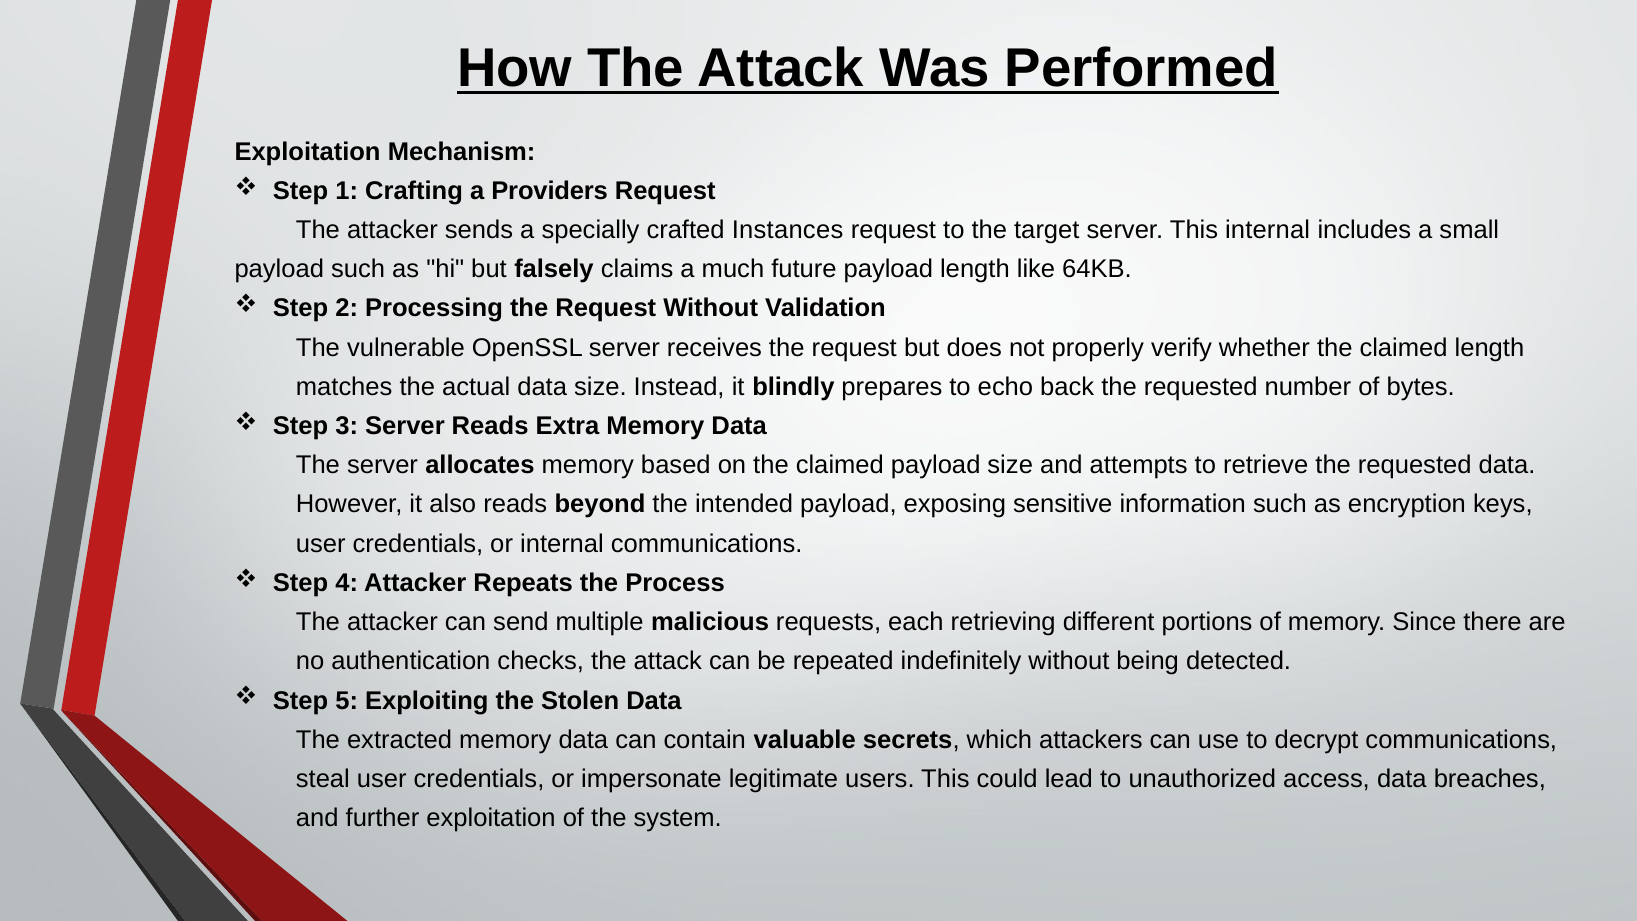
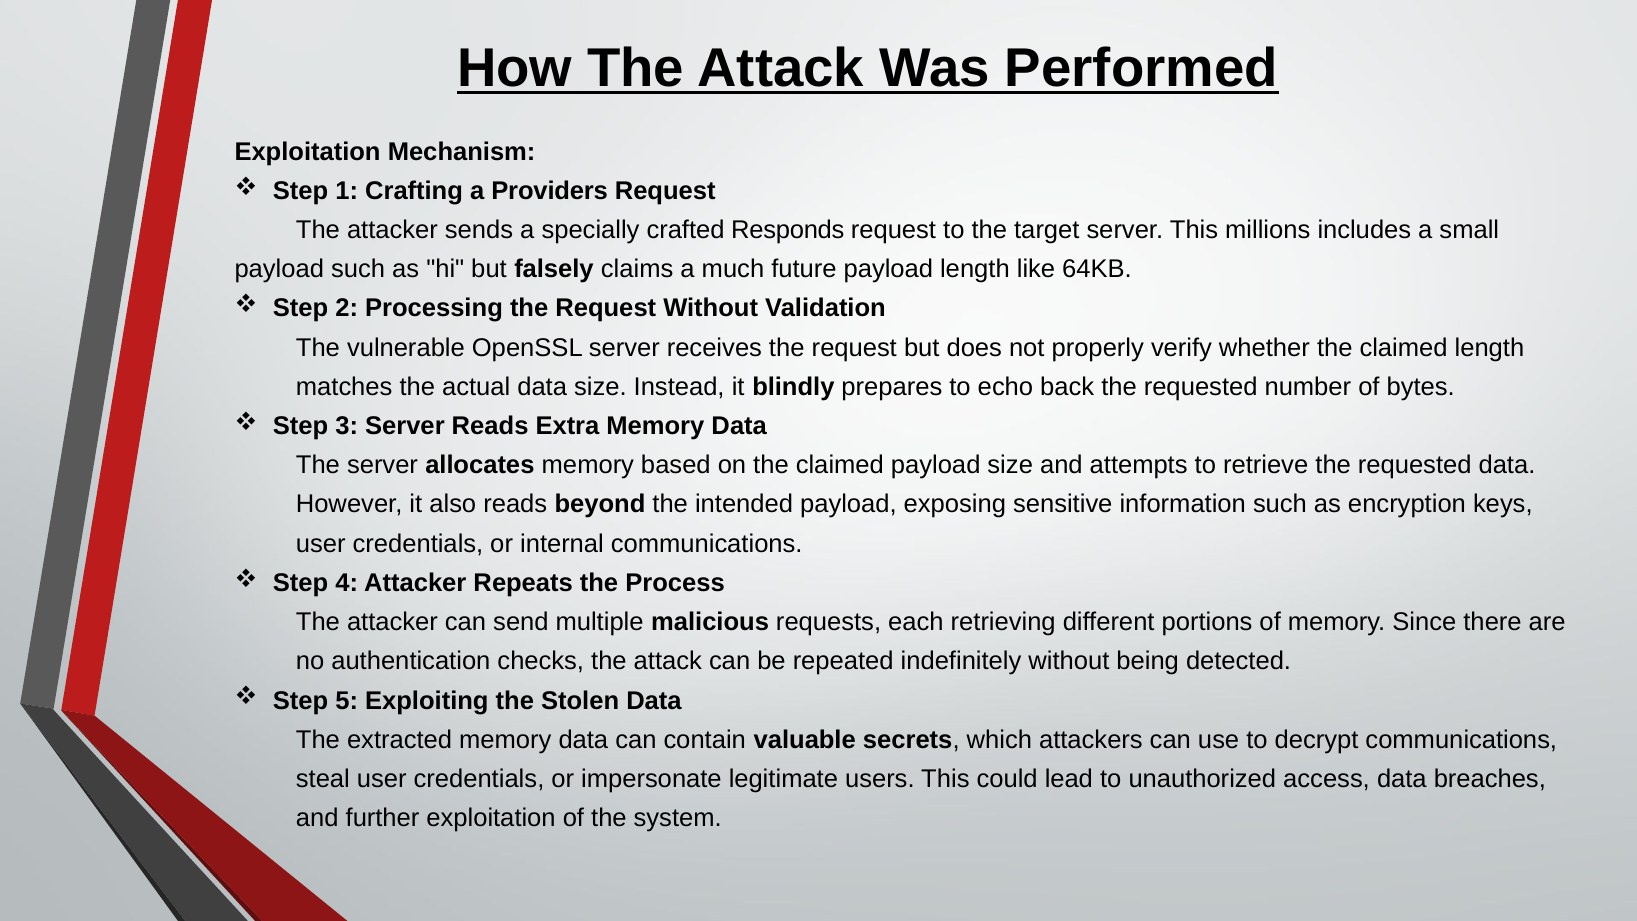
Instances: Instances -> Responds (788, 230)
This internal: internal -> millions (1268, 230)
